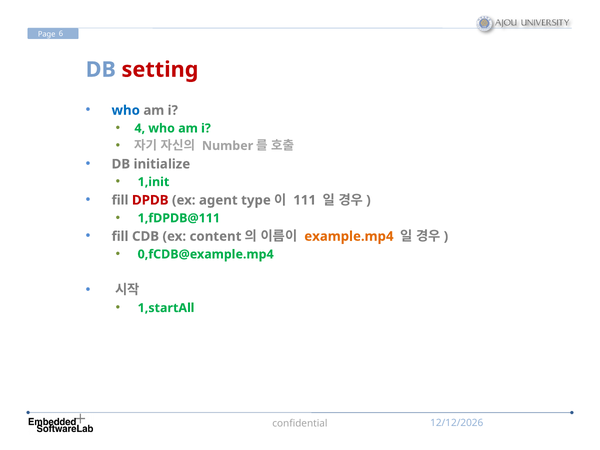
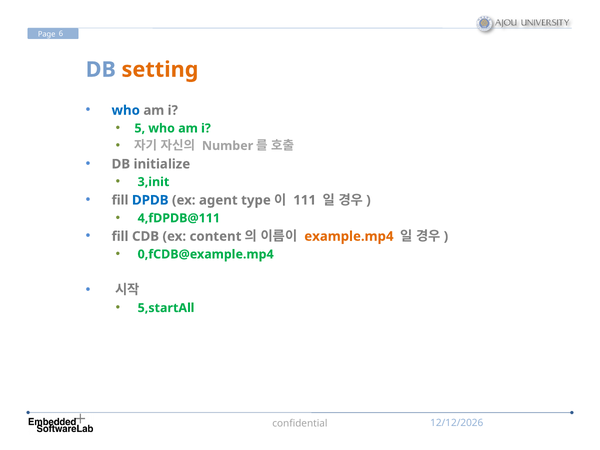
setting colour: red -> orange (160, 70)
4: 4 -> 5 (140, 128)
1,init: 1,init -> 3,init (153, 182)
DPDB colour: red -> blue (150, 200)
1,fDPDB@111: 1,fDPDB@111 -> 4,fDPDB@111 (179, 218)
1,startAll: 1,startAll -> 5,startAll (166, 308)
